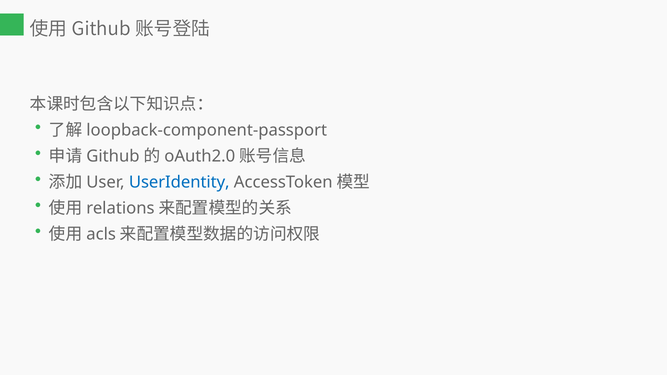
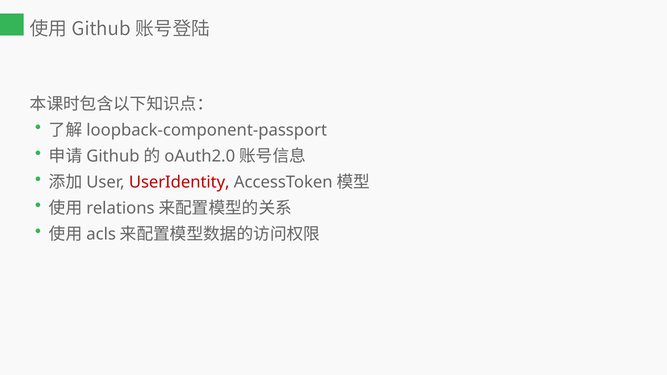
UserIdentity colour: blue -> red (179, 183)
